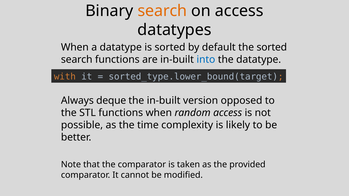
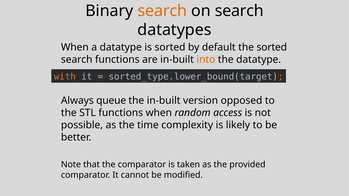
on access: access -> search (239, 11)
into colour: blue -> orange (206, 60)
deque: deque -> queue (111, 101)
